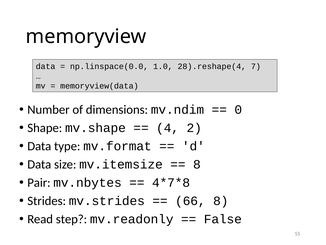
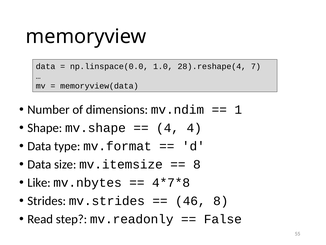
0: 0 -> 1 (238, 109)
4 2: 2 -> 4 (194, 128)
Pair: Pair -> Like (39, 182)
66: 66 -> 46 (190, 200)
